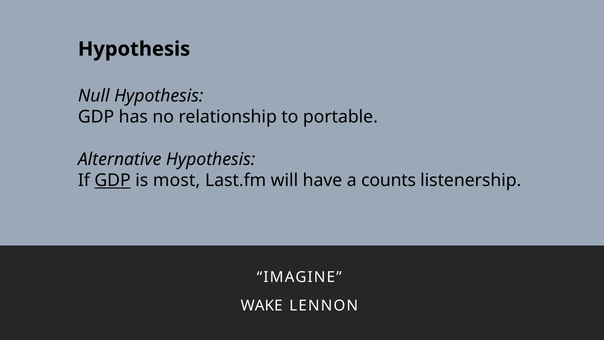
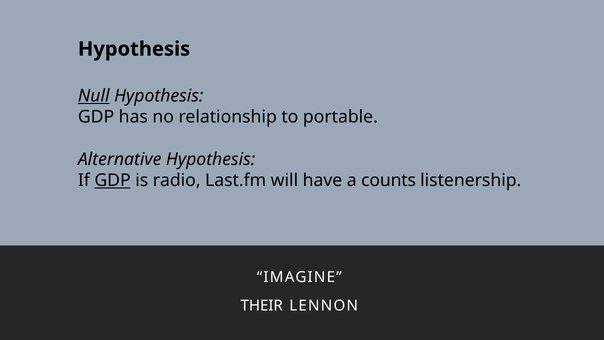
Null underline: none -> present (94, 96)
most: most -> radio (177, 180)
WAKE: WAKE -> THEIR (262, 306)
